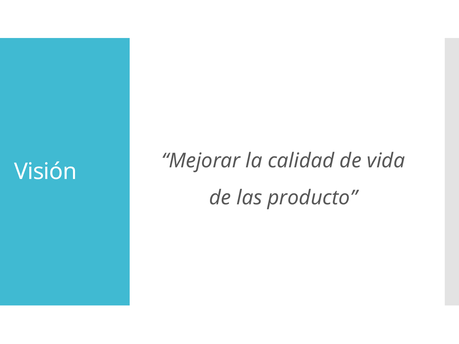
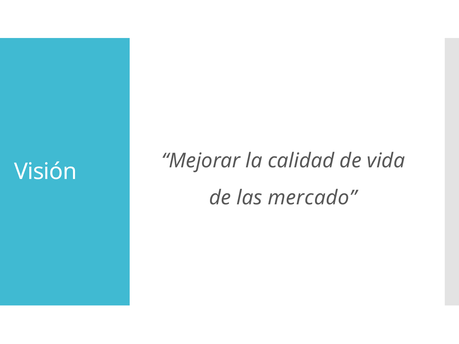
producto: producto -> mercado (312, 198)
